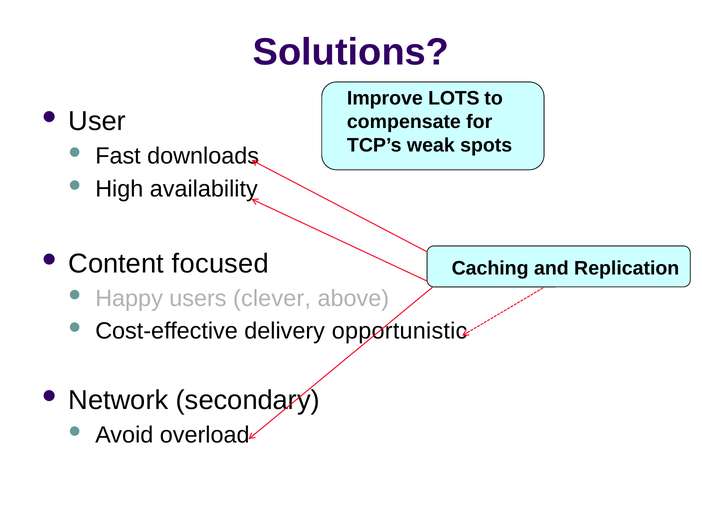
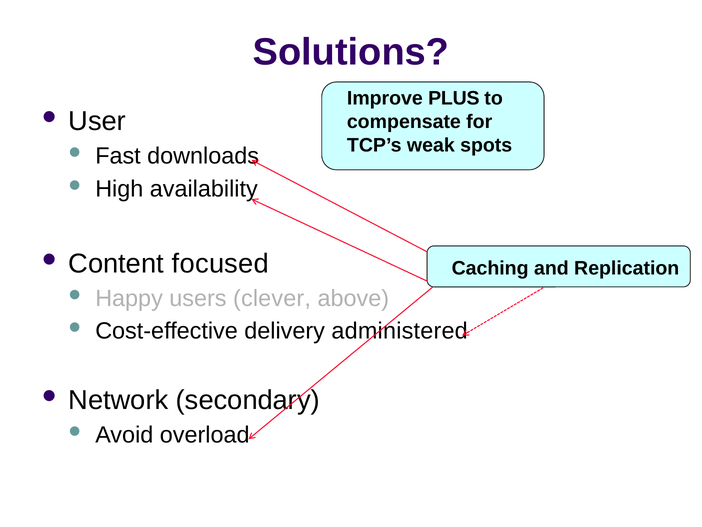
LOTS: LOTS -> PLUS (454, 98)
opportunistic: opportunistic -> administered (400, 331)
